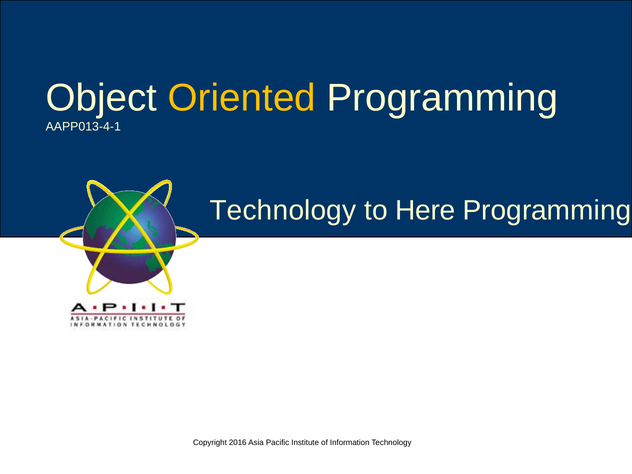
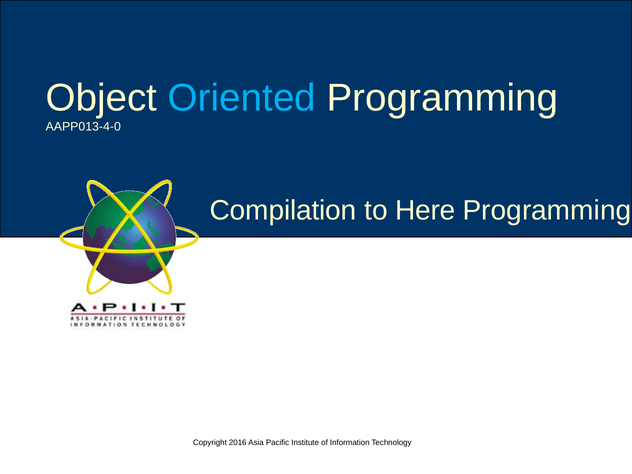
Oriented colour: yellow -> light blue (242, 98)
AAPP013-4-1: AAPP013-4-1 -> AAPP013-4-0 (83, 127)
Technology: Technology -> Compilation (283, 211)
